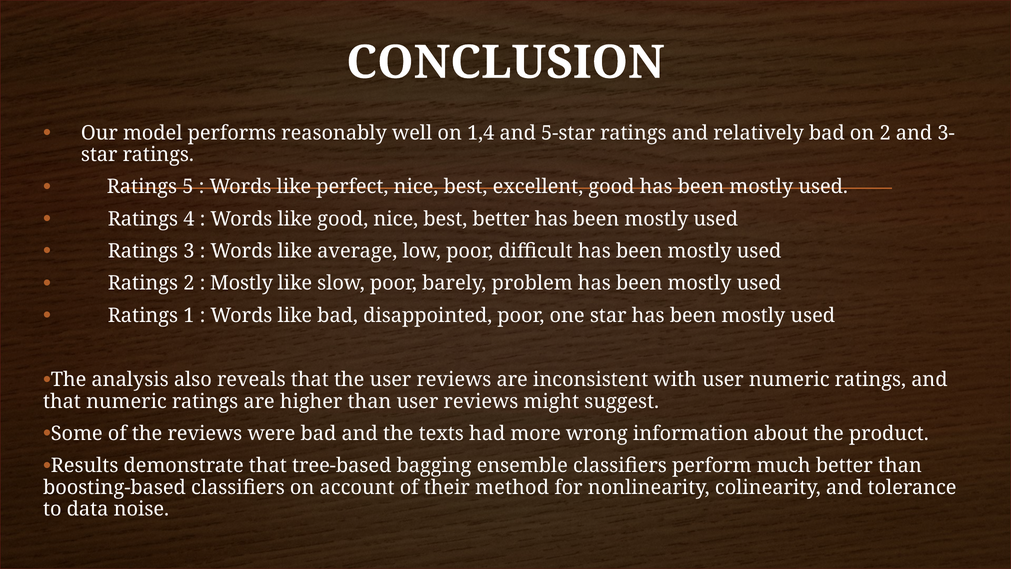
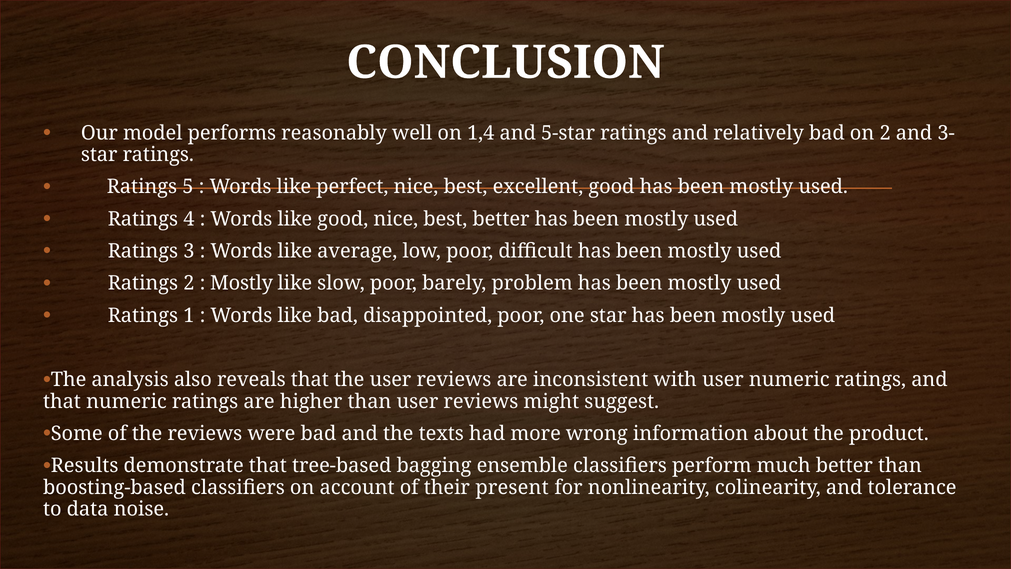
method: method -> present (512, 487)
